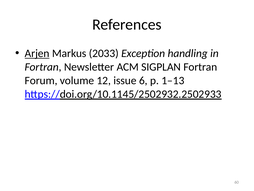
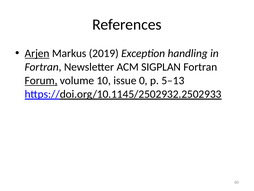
2033: 2033 -> 2019 (104, 53)
Forum underline: none -> present (41, 80)
12: 12 -> 10 (104, 80)
6: 6 -> 0 (143, 80)
1‒13: 1‒13 -> 5‒13 (173, 80)
